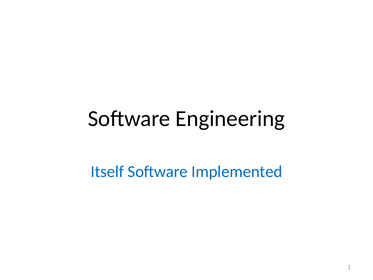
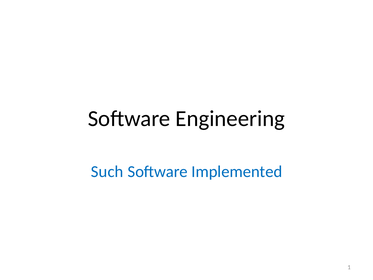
Itself: Itself -> Such (107, 171)
